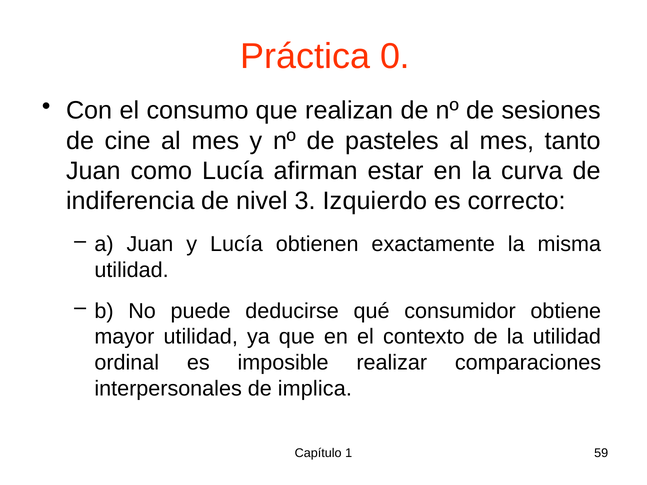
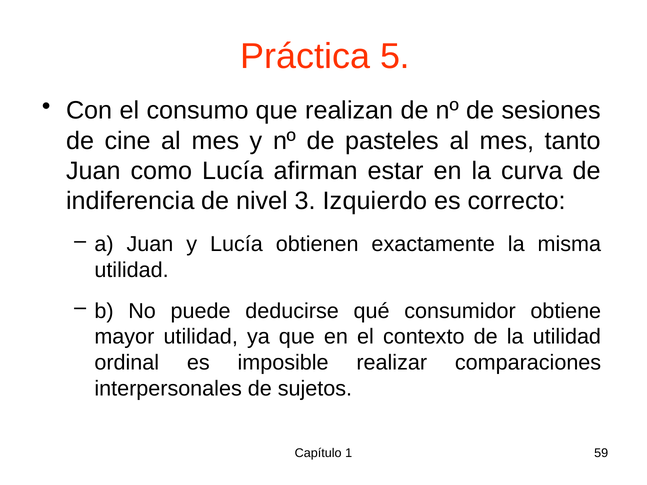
0: 0 -> 5 (395, 57)
implica: implica -> sujetos (315, 389)
